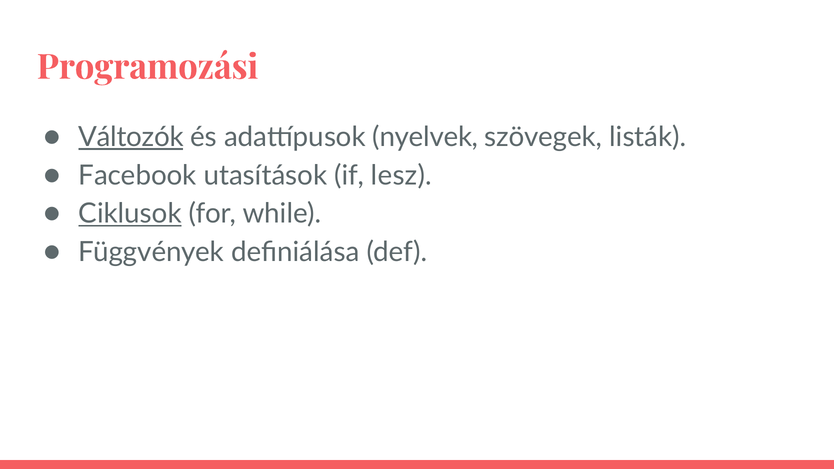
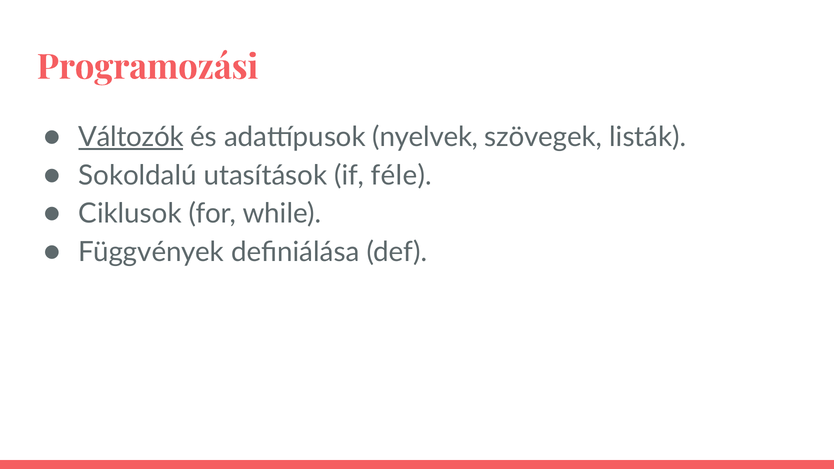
Facebook: Facebook -> Sokoldalú (138, 175)
lesz: lesz -> féle (401, 175)
Ciklusok underline: present -> none (130, 214)
